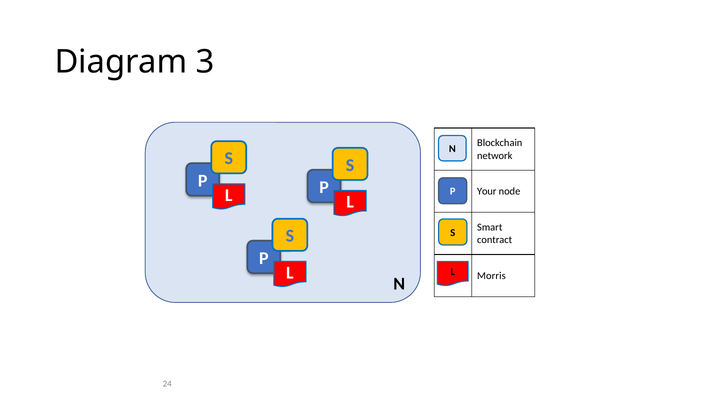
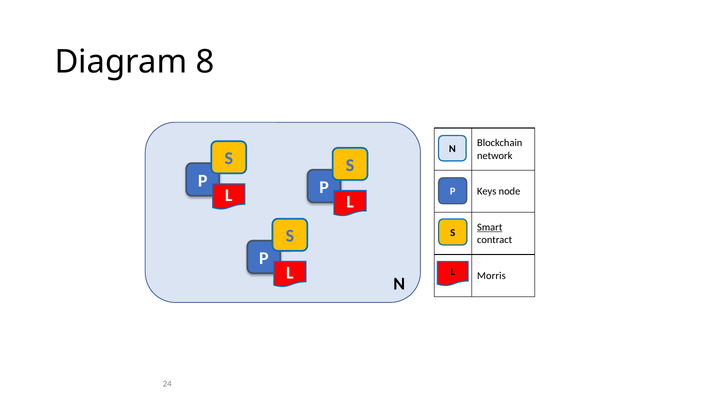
3: 3 -> 8 (205, 62)
Your: Your -> Keys (487, 191)
Smart underline: none -> present (490, 227)
